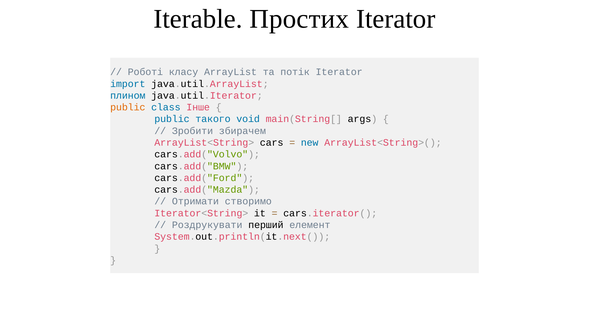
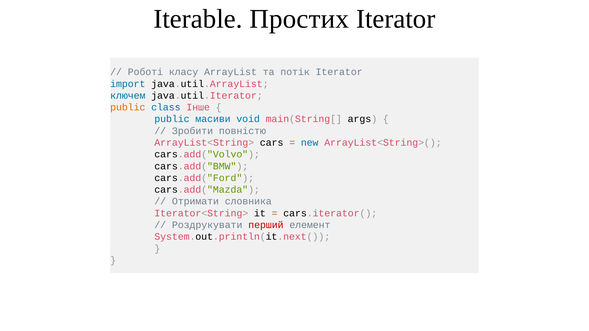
плином: плином -> ключем (128, 96)
такого: такого -> масиви (213, 119)
збирачем: збирачем -> повністю (242, 131)
створимо: створимо -> словника (248, 202)
перший colour: black -> red (266, 225)
